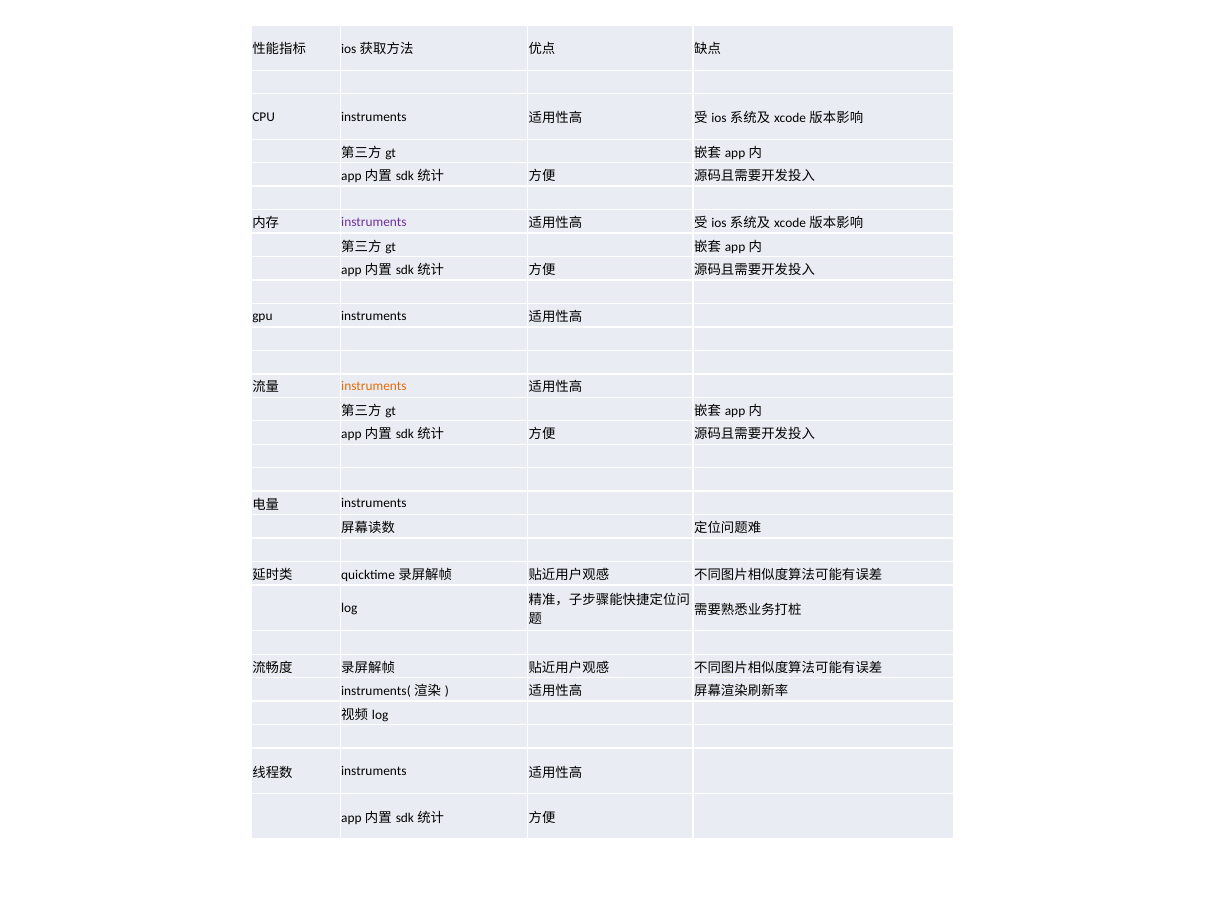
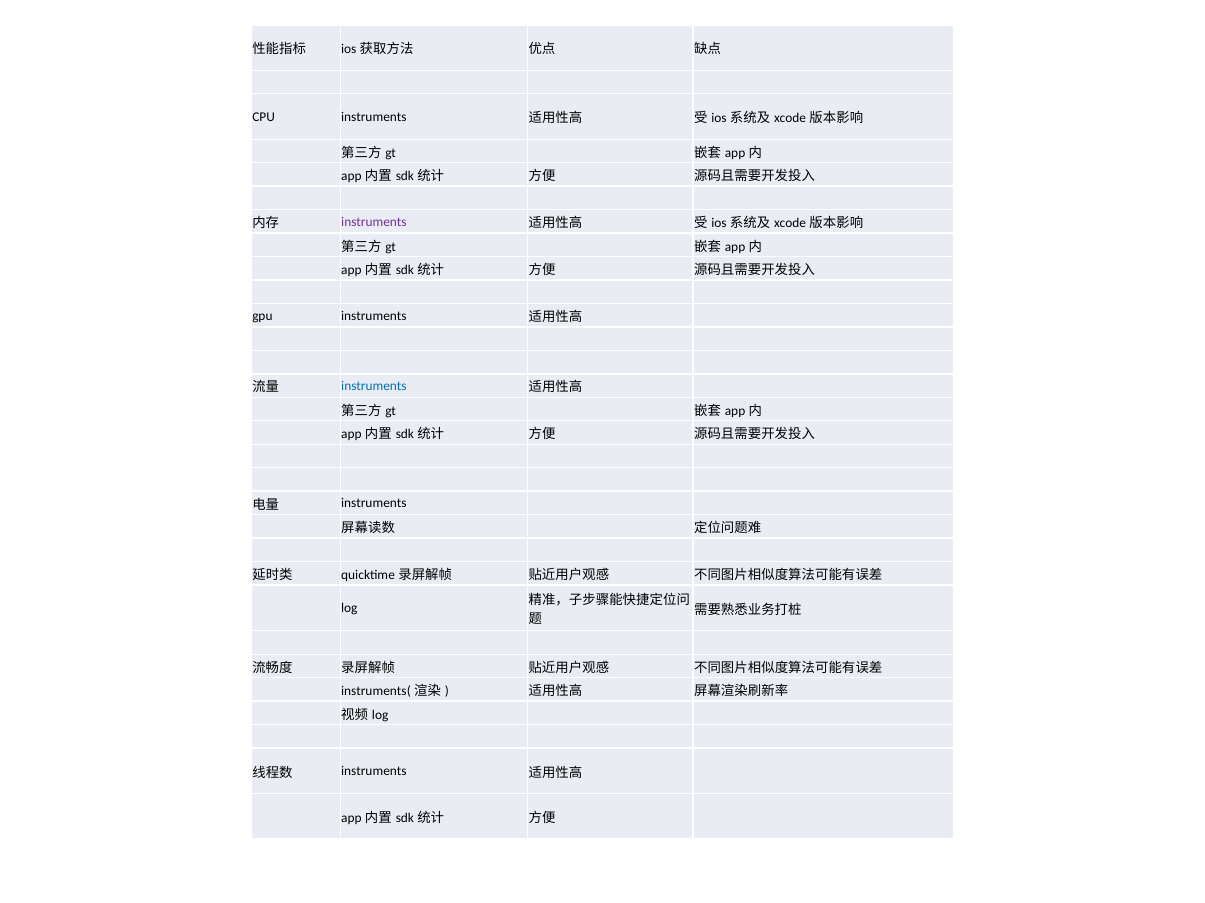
instruments colour: orange -> blue (374, 387)
